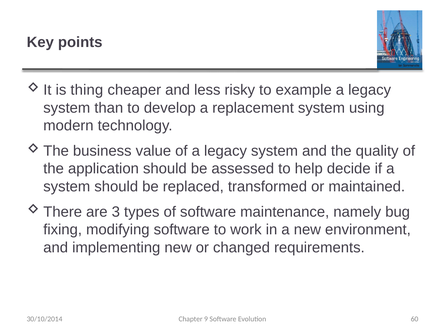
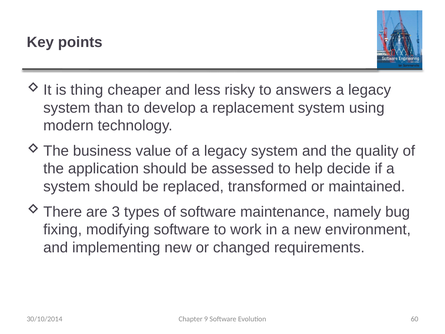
example: example -> answers (304, 90)
